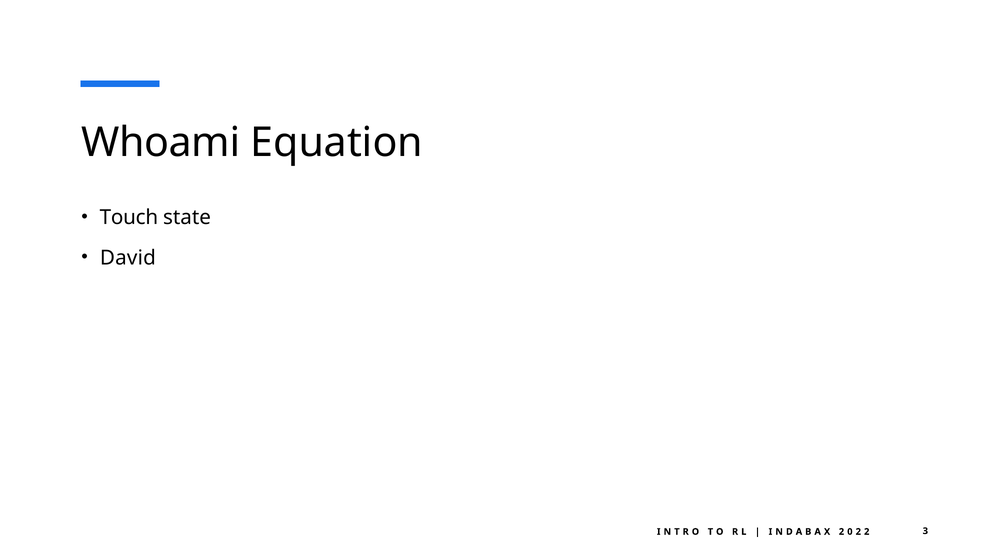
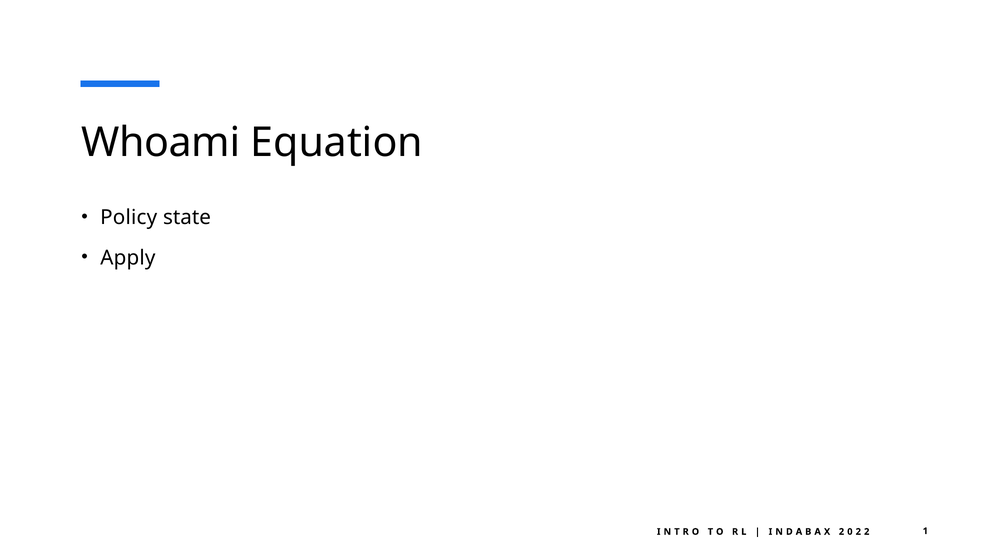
Touch: Touch -> Policy (129, 217)
David: David -> Apply (128, 257)
3: 3 -> 1 (925, 530)
